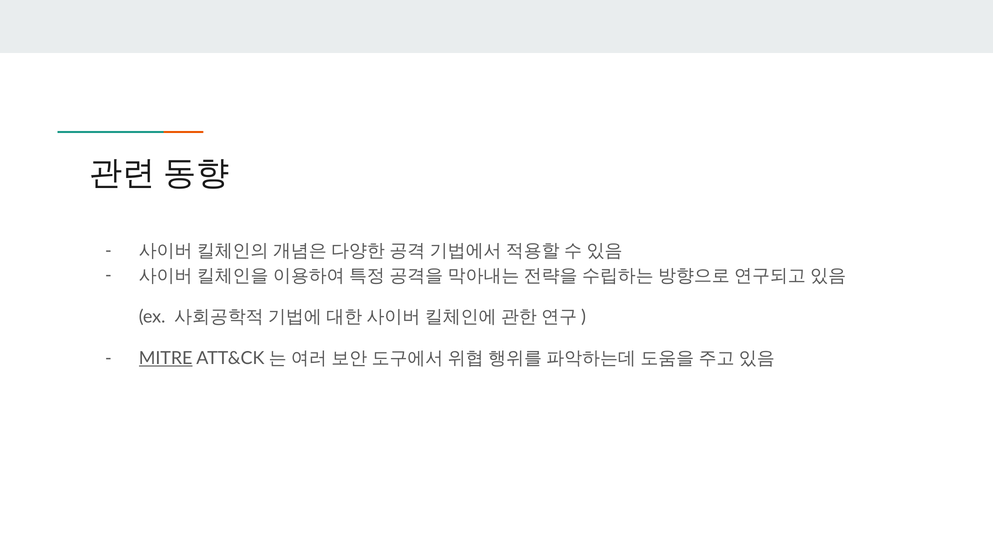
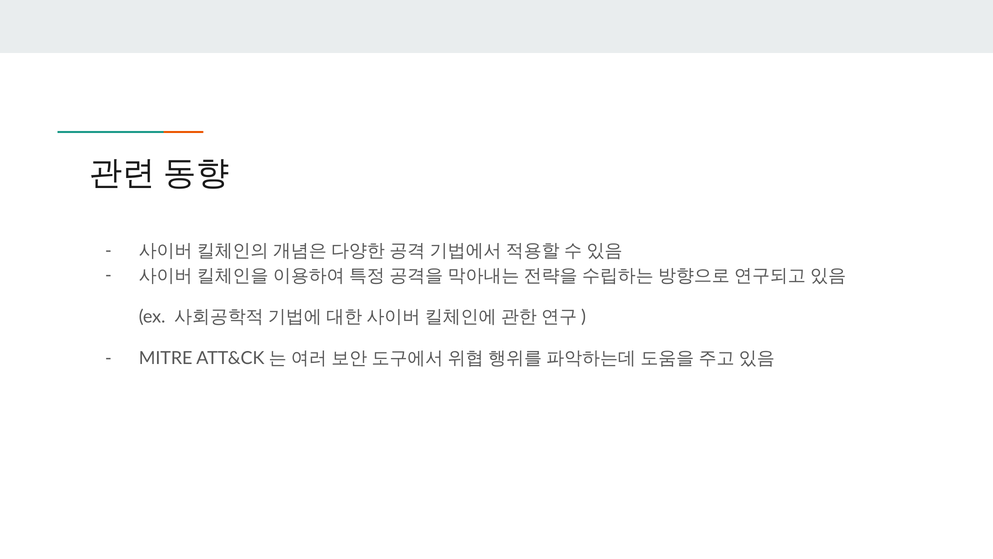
MITRE underline: present -> none (166, 358)
